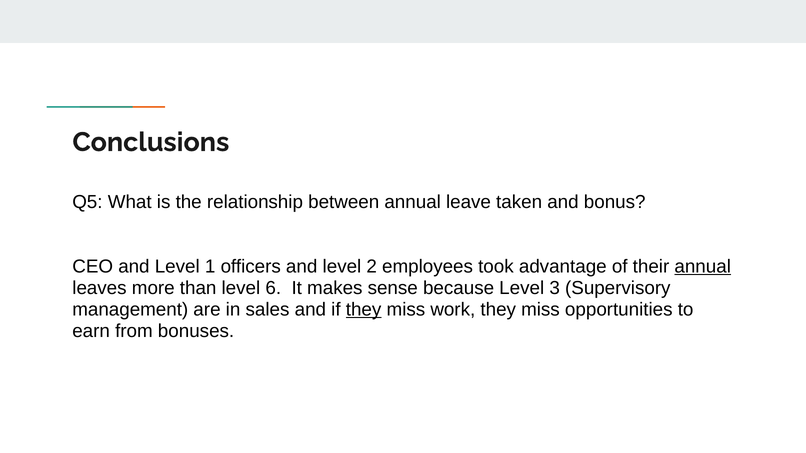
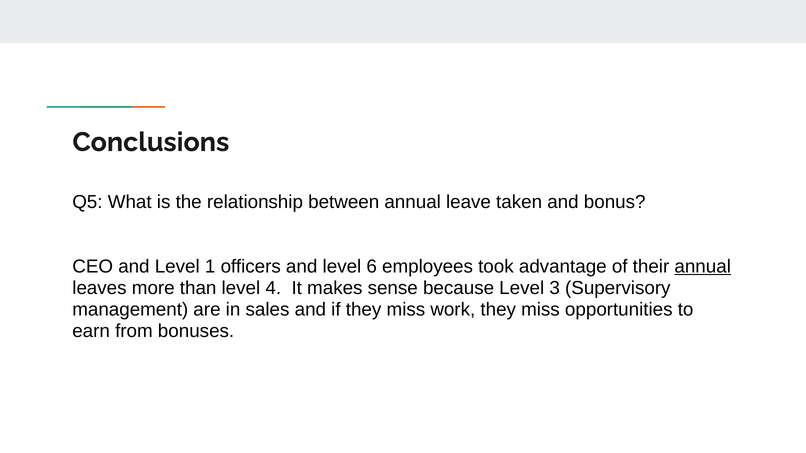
2: 2 -> 6 (372, 267)
6: 6 -> 4 (273, 288)
they underline: present -> none (364, 310)
